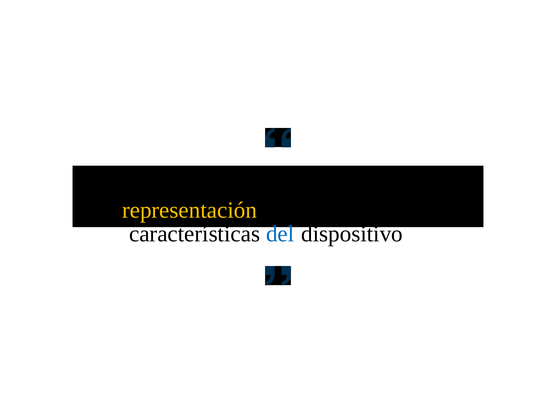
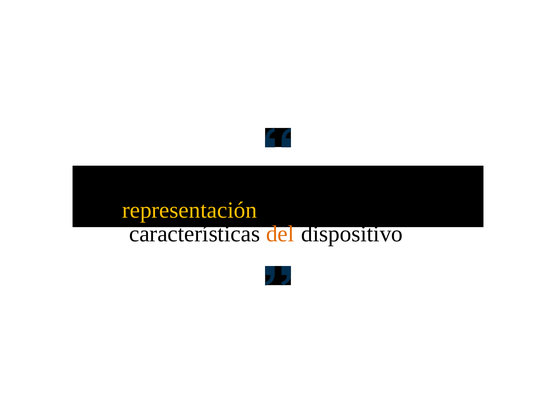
del colour: blue -> orange (280, 234)
